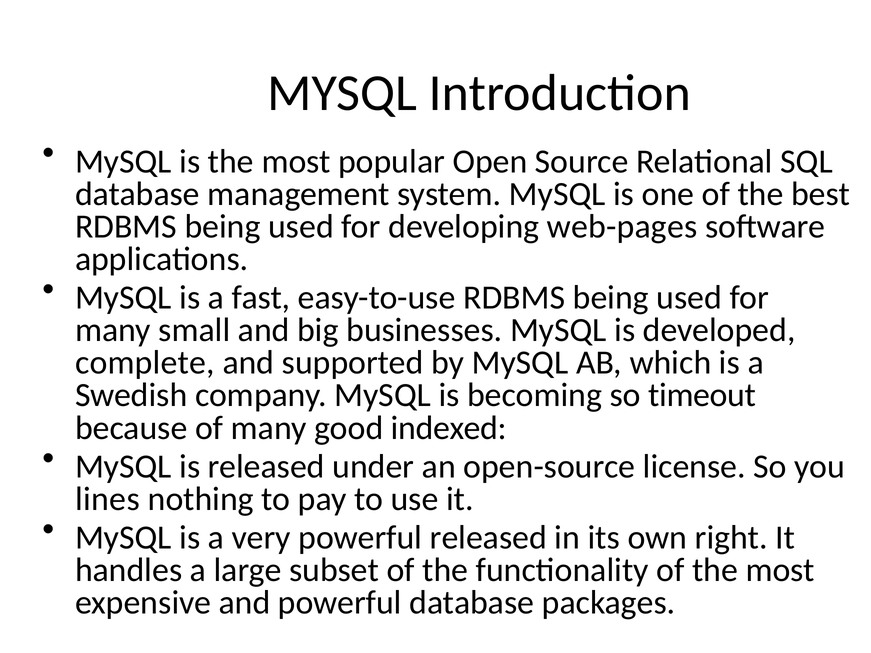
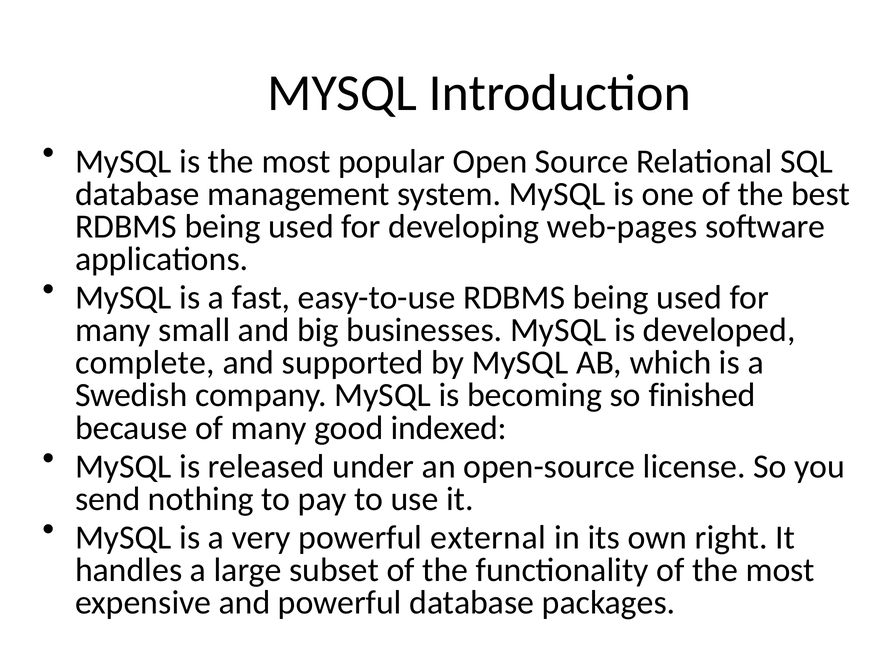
timeout: timeout -> finished (702, 395)
lines: lines -> send (108, 499)
powerful released: released -> external (488, 538)
